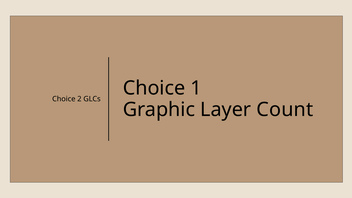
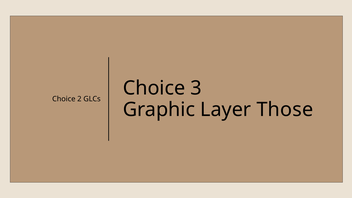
1: 1 -> 3 (196, 88)
Count: Count -> Those (285, 110)
